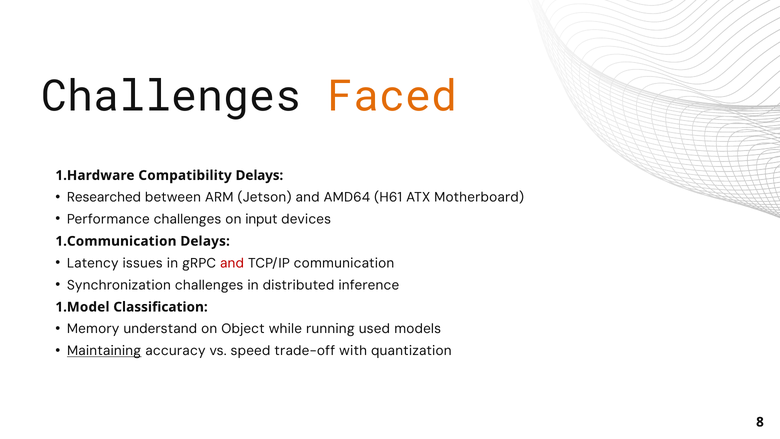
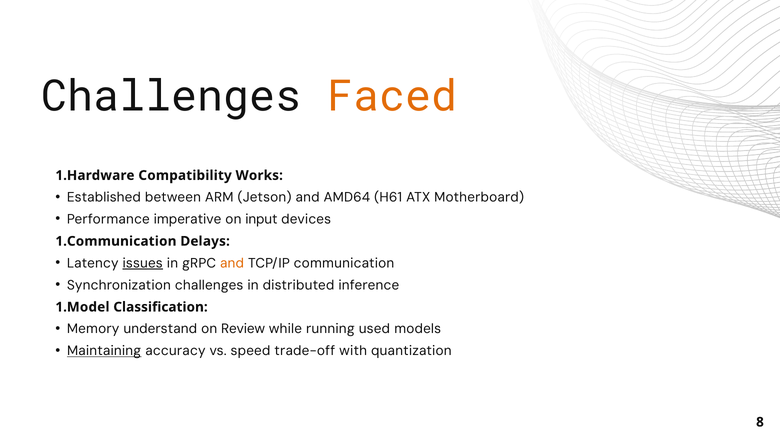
Compatibility Delays: Delays -> Works (259, 175)
Researched: Researched -> Established (104, 197)
Performance challenges: challenges -> imperative (188, 219)
issues underline: none -> present (143, 263)
and colour: red -> orange (232, 263)
Object: Object -> Review (243, 329)
